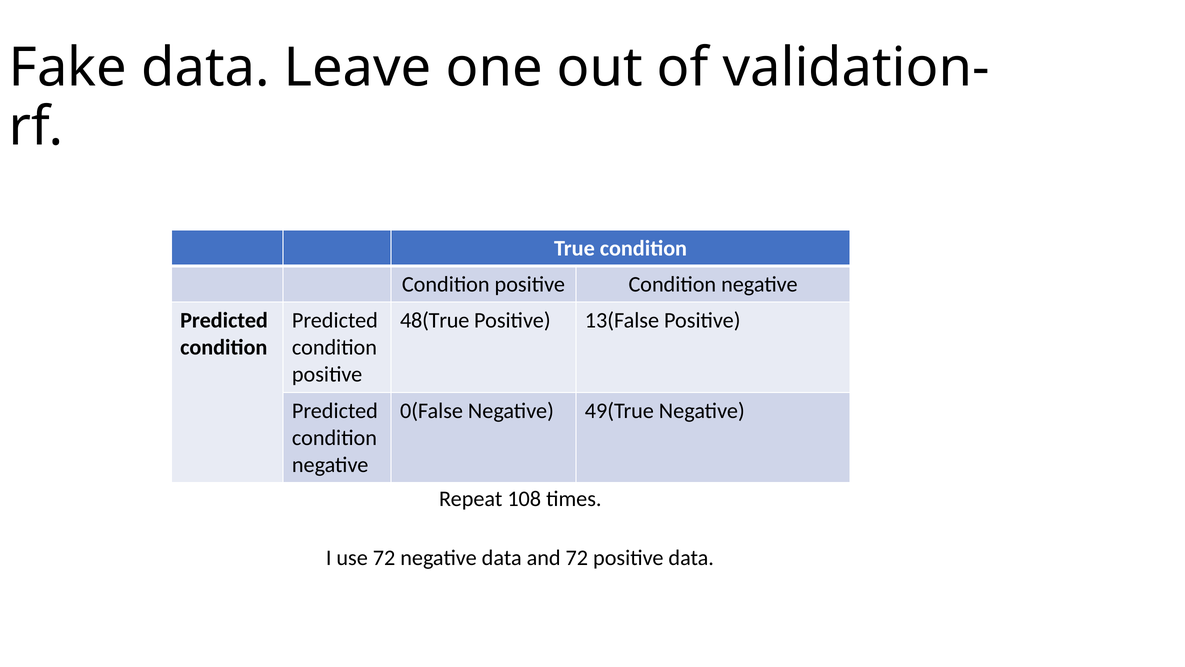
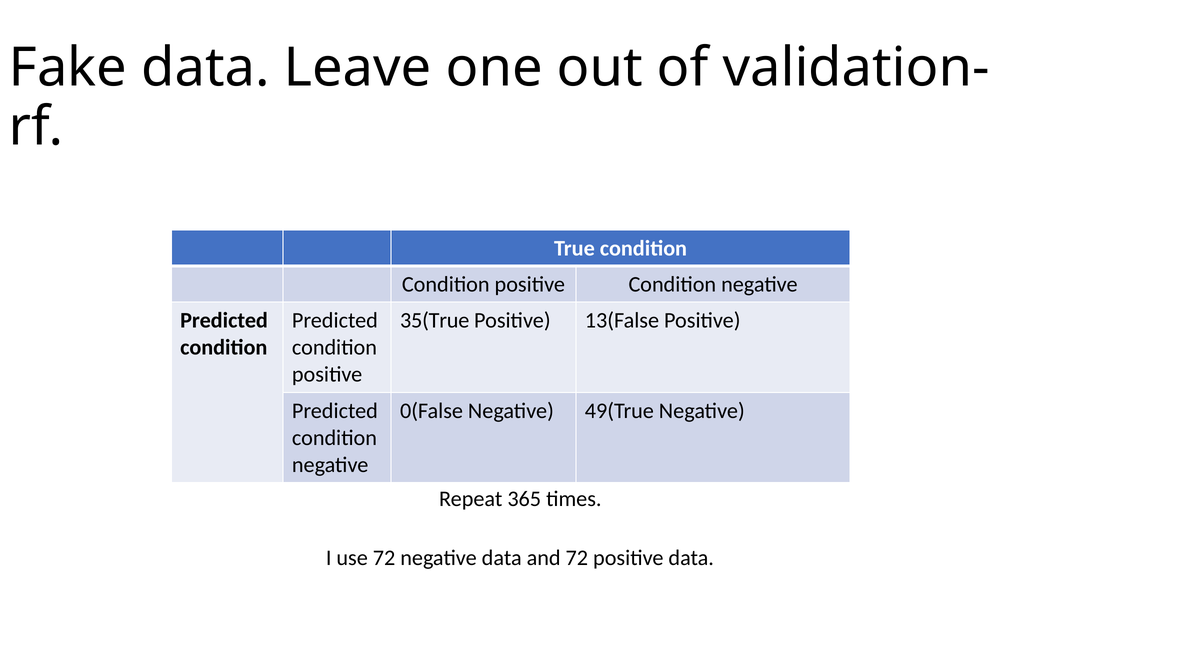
48(True: 48(True -> 35(True (435, 320)
108: 108 -> 365 (524, 498)
